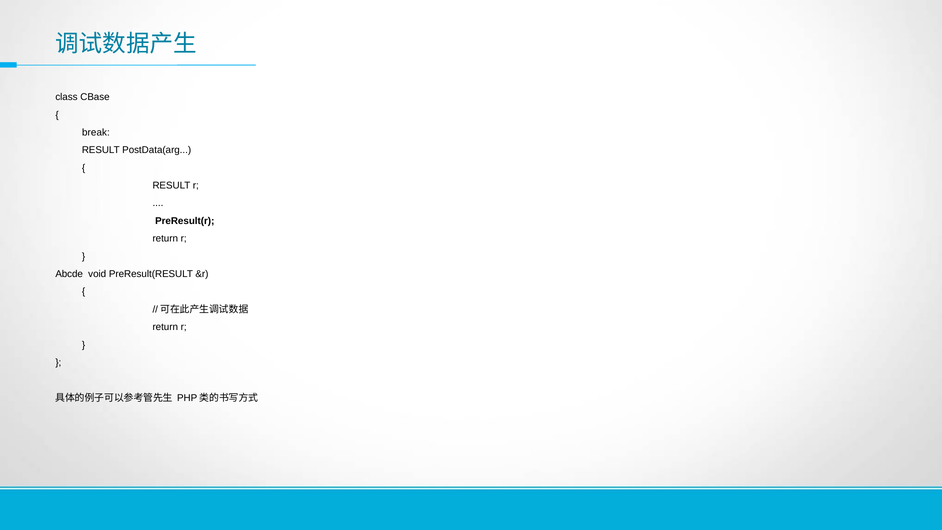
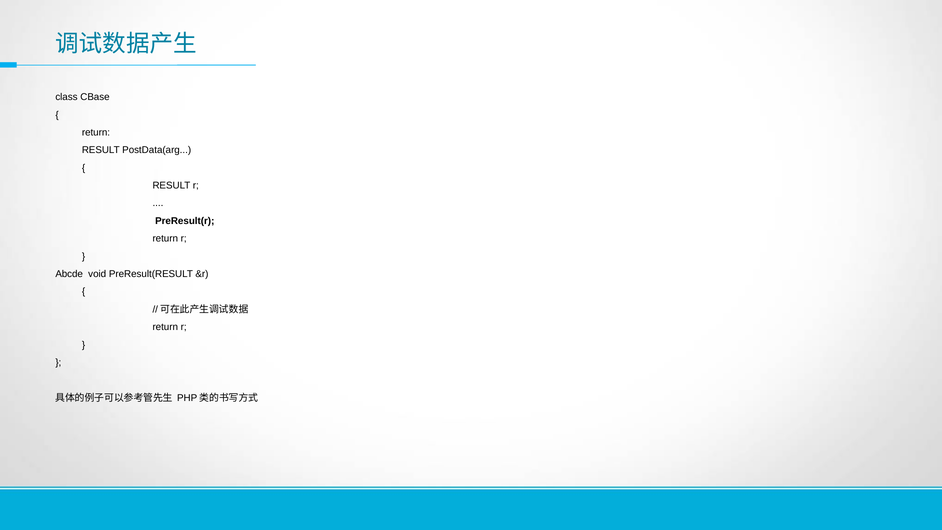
break: break -> return (96, 132)
